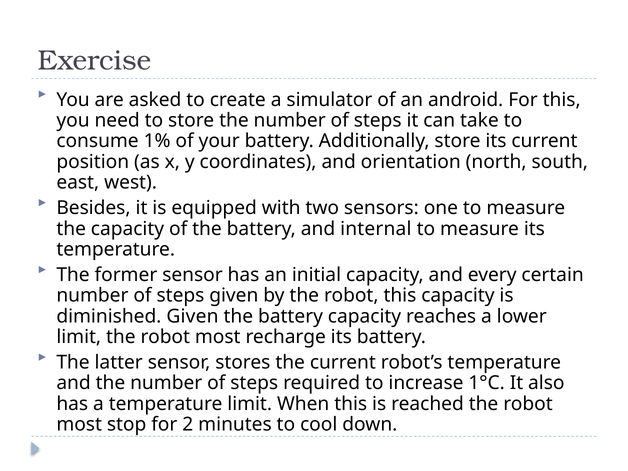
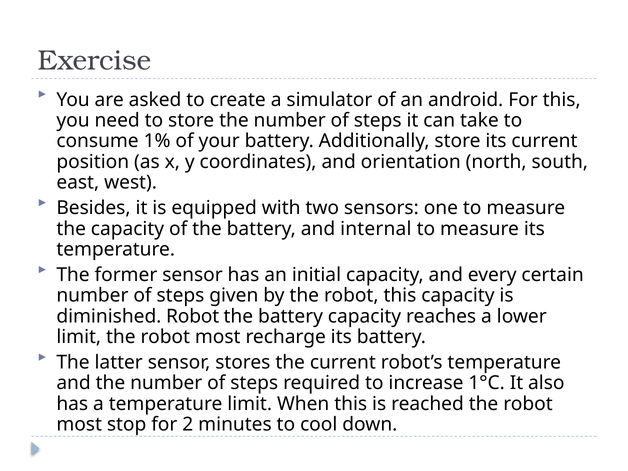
diminished Given: Given -> Robot (193, 316)
